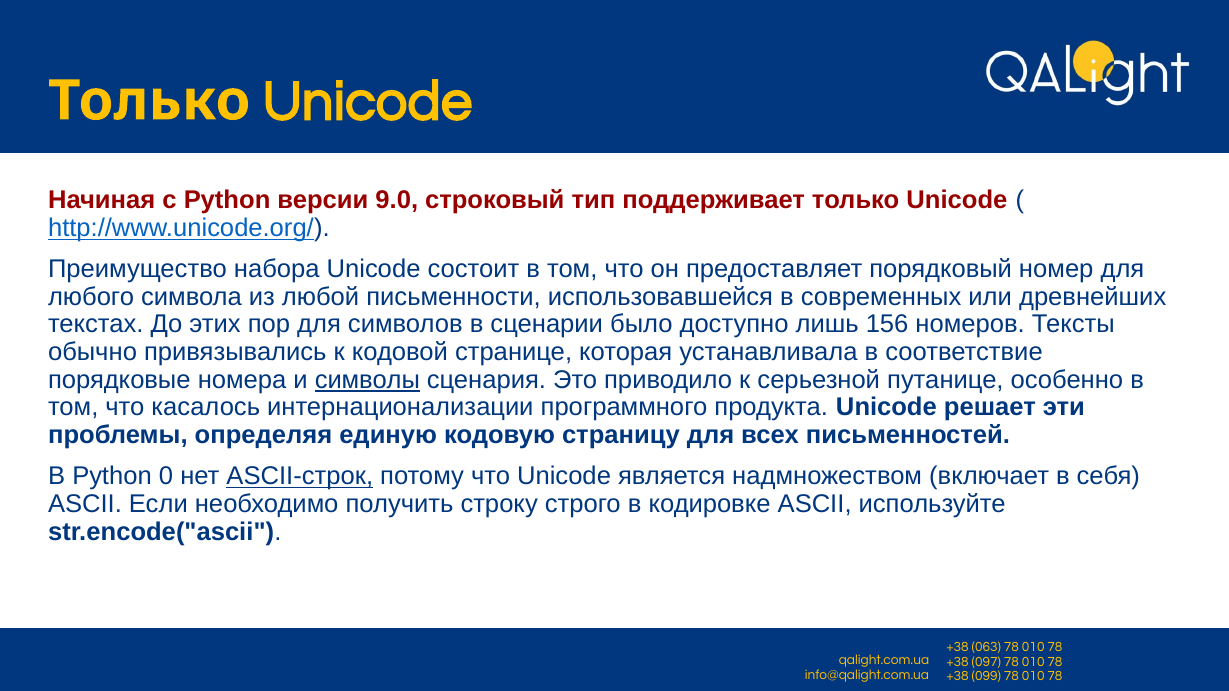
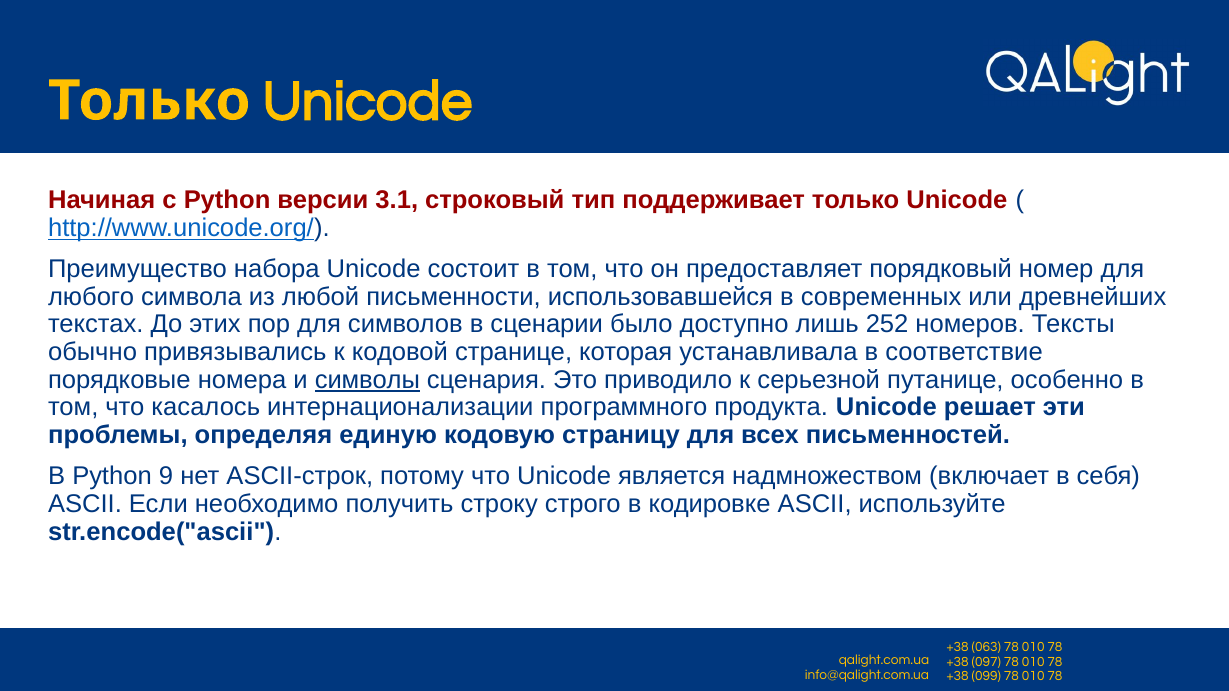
9.0: 9.0 -> 3.1 (397, 200)
156: 156 -> 252 (887, 325)
0: 0 -> 9 (166, 477)
ASCII-строк underline: present -> none (300, 477)
